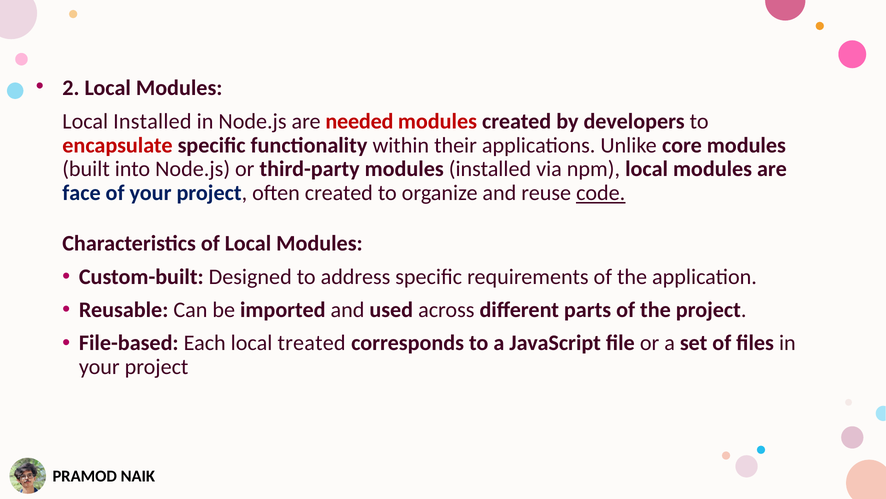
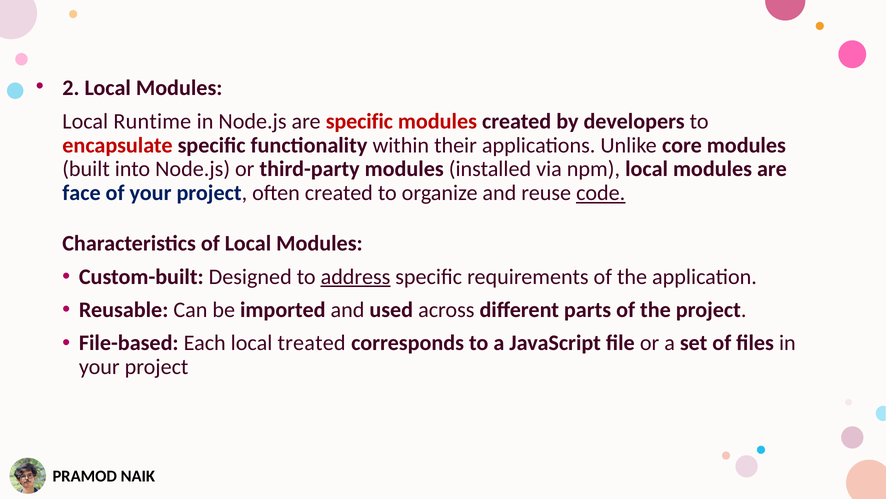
Local Installed: Installed -> Runtime (152, 121)
are needed: needed -> specific (359, 121)
address underline: none -> present (356, 276)
